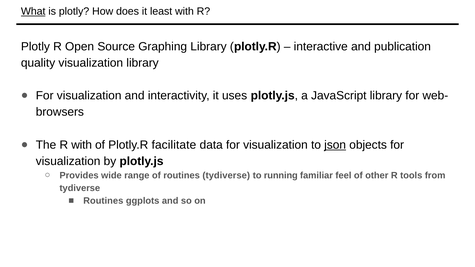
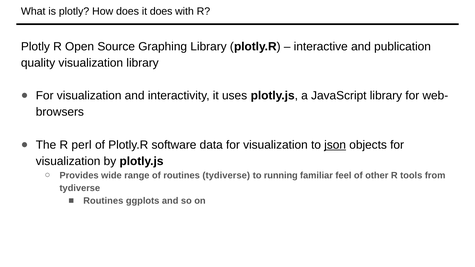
What underline: present -> none (33, 12)
it least: least -> does (161, 12)
R with: with -> perl (82, 145)
facilitate: facilitate -> software (174, 145)
